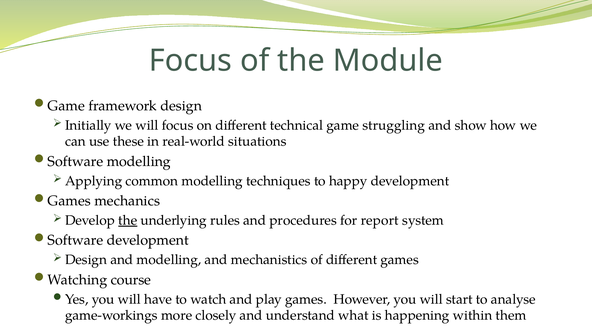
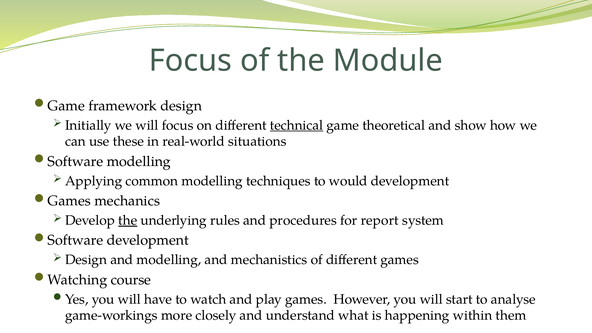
technical underline: none -> present (297, 125)
struggling: struggling -> theoretical (394, 125)
happy: happy -> would (348, 181)
